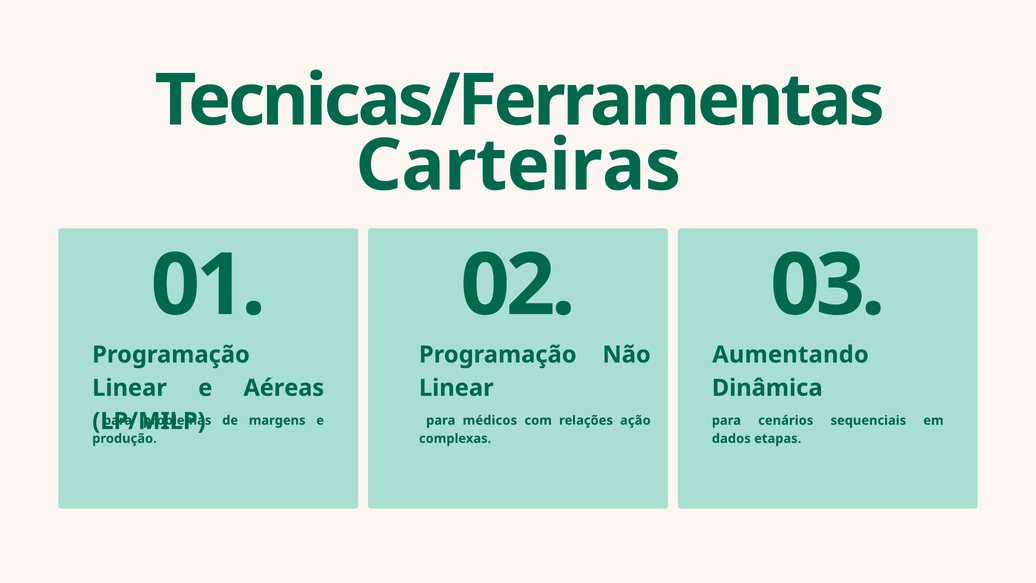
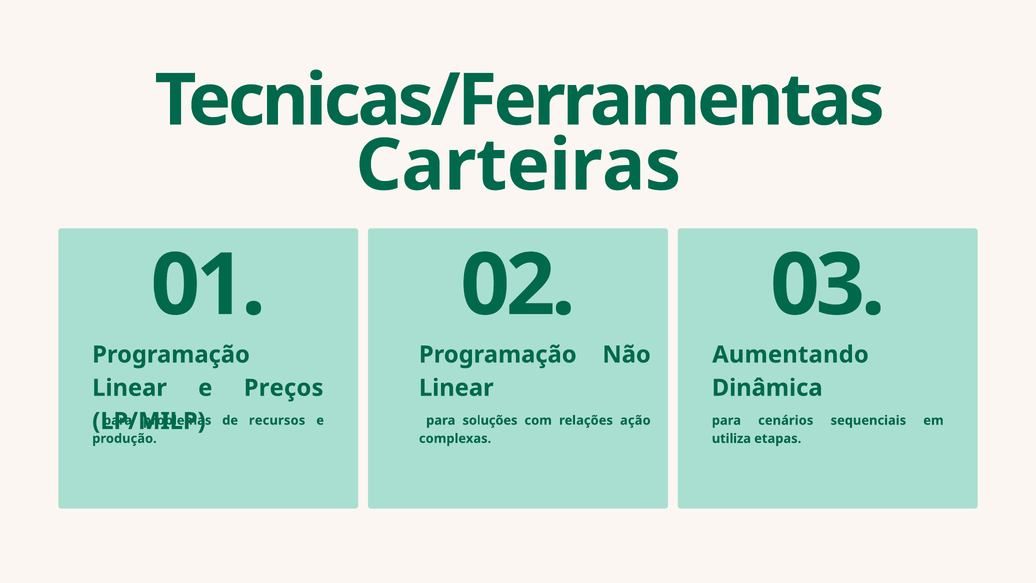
Aéreas: Aéreas -> Preços (284, 388)
margens: margens -> recursos (277, 420)
médicos: médicos -> soluções (490, 420)
dados: dados -> utiliza (731, 438)
